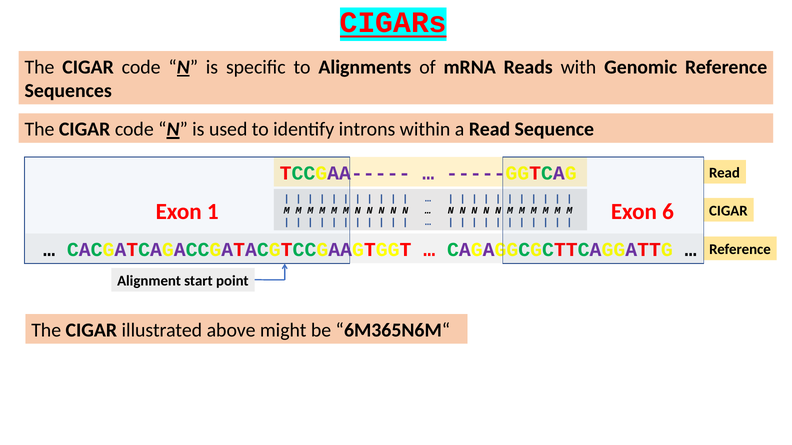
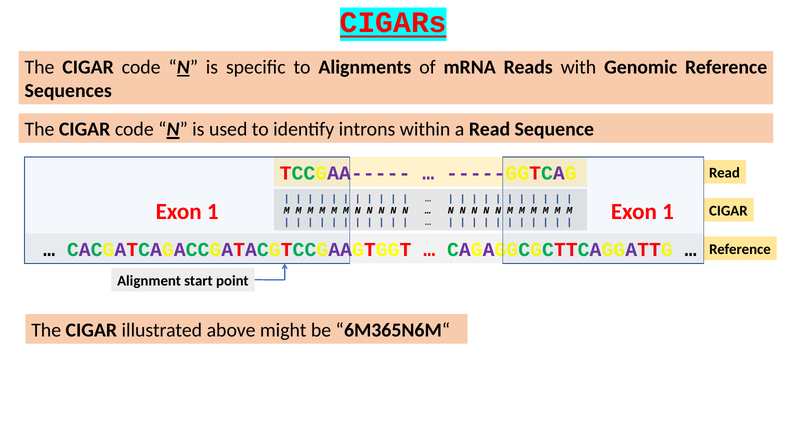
1 Exon 6: 6 -> 1 (668, 212)
